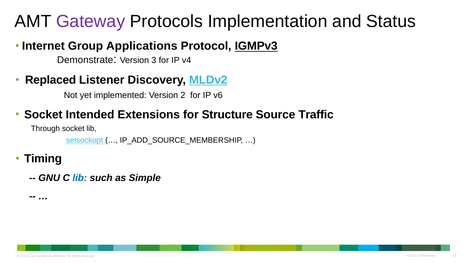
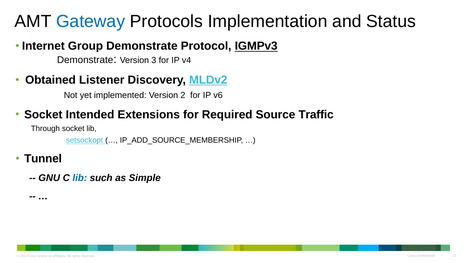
Gateway colour: purple -> blue (91, 21)
Group Applications: Applications -> Demonstrate (142, 46)
Replaced: Replaced -> Obtained (50, 80)
Structure: Structure -> Required (227, 114)
Timing: Timing -> Tunnel (43, 158)
